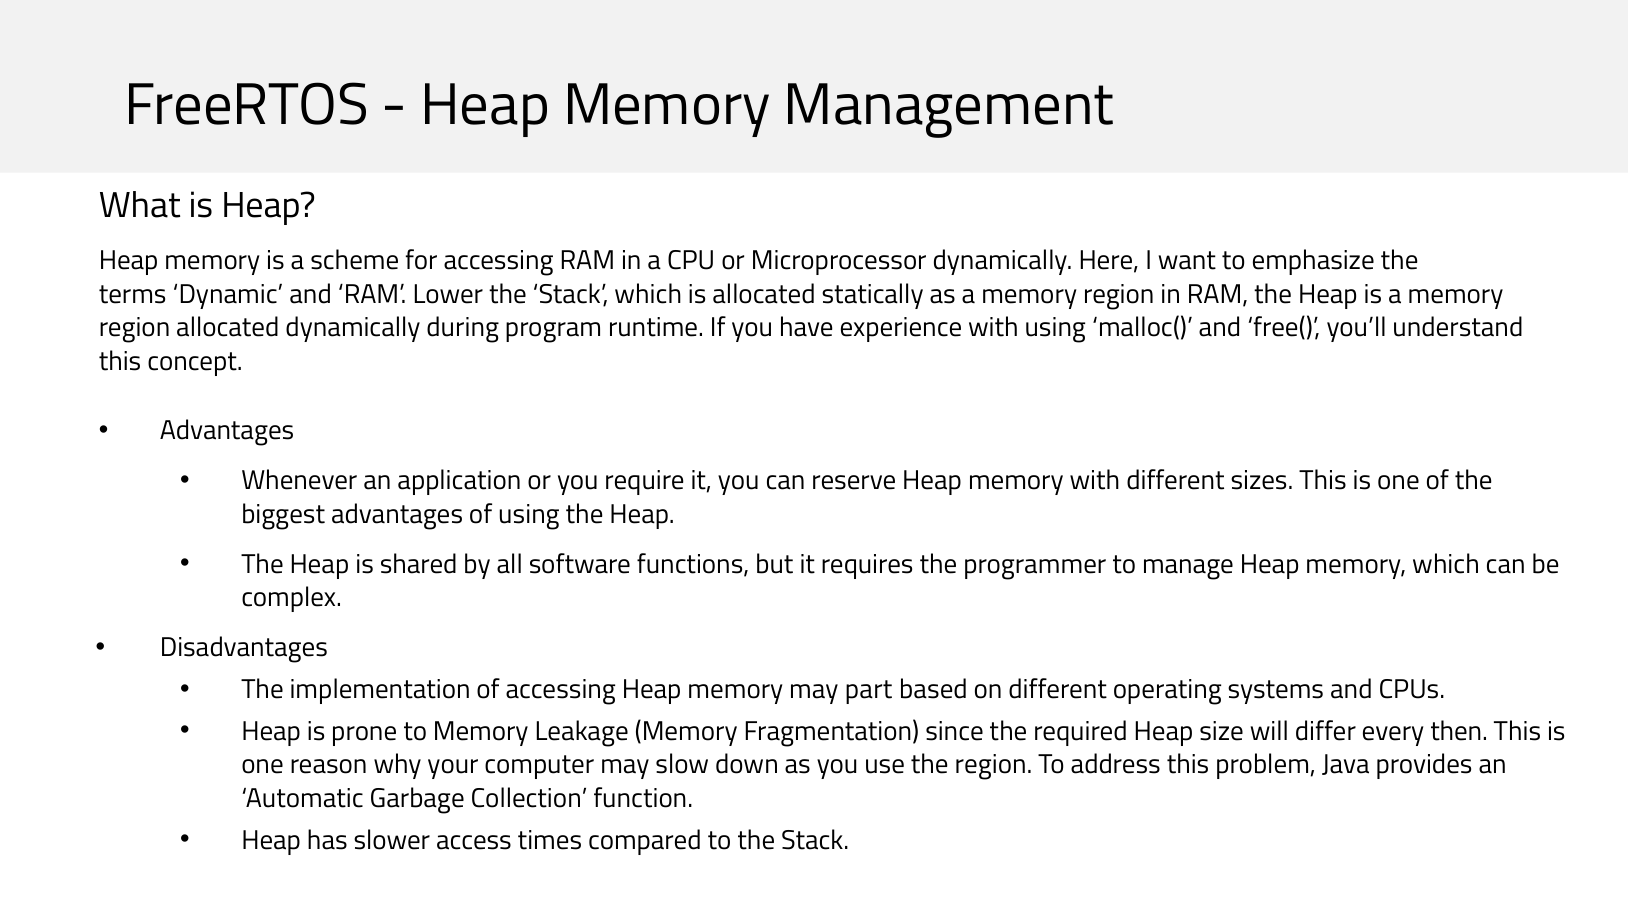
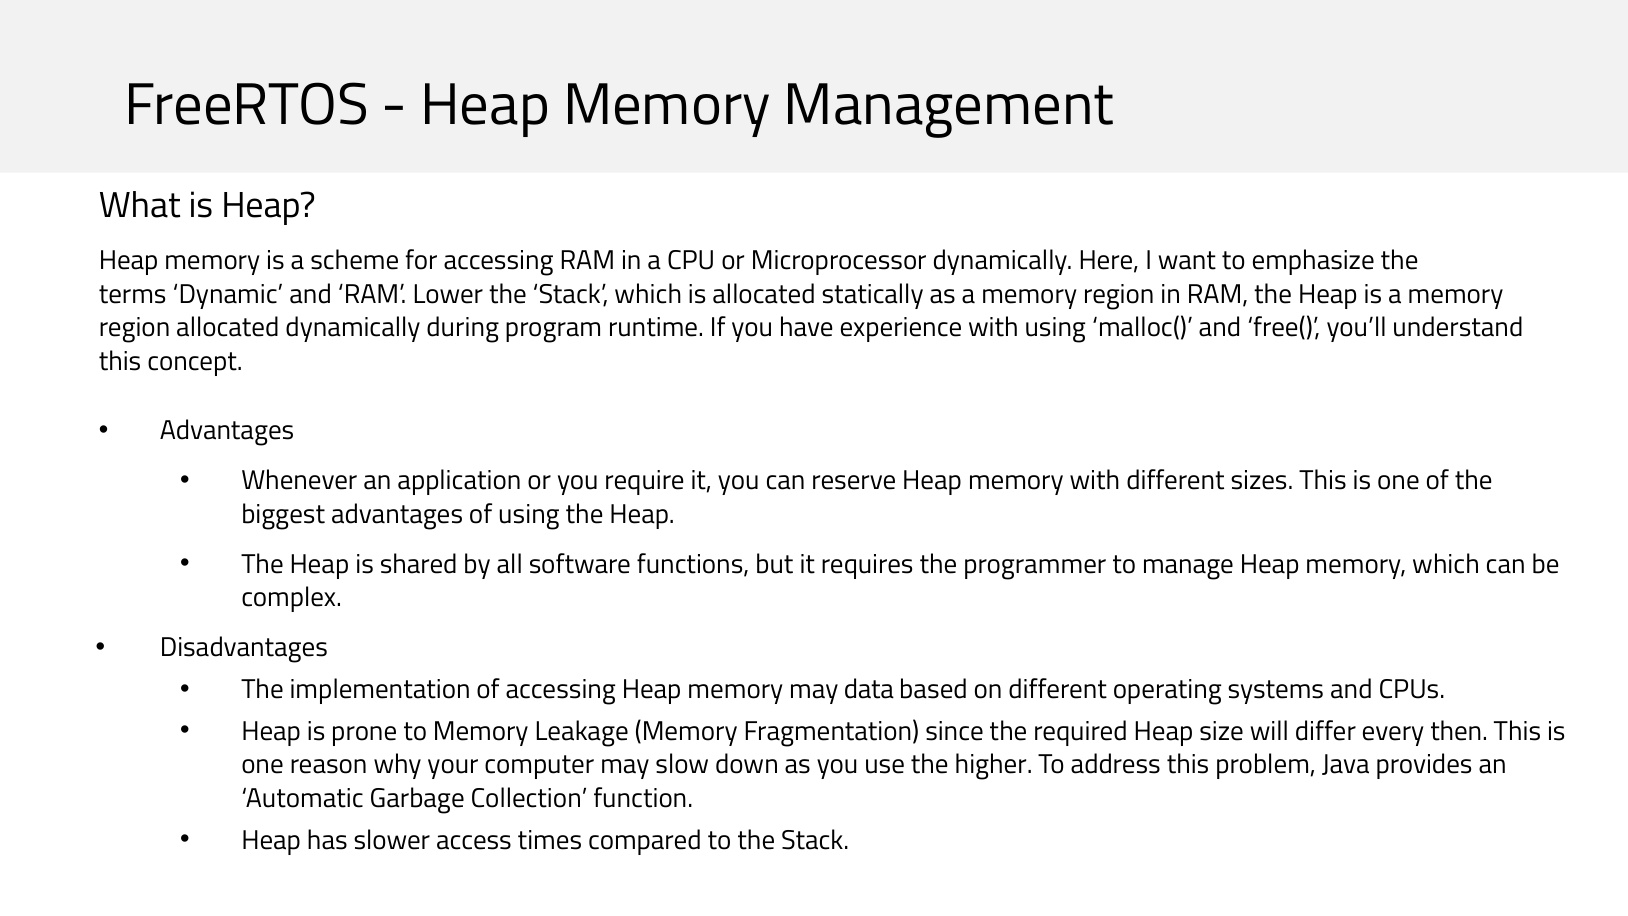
part: part -> data (869, 689)
the region: region -> higher (994, 765)
